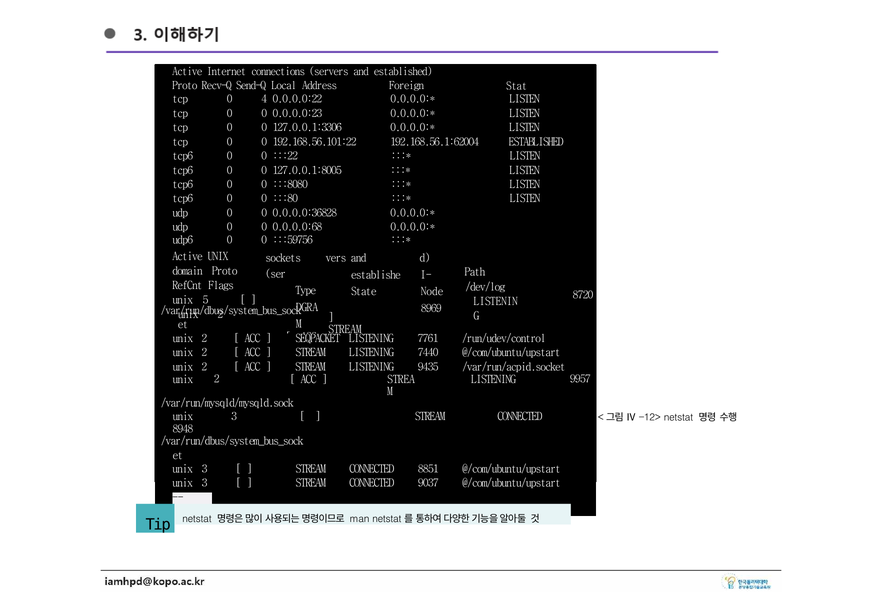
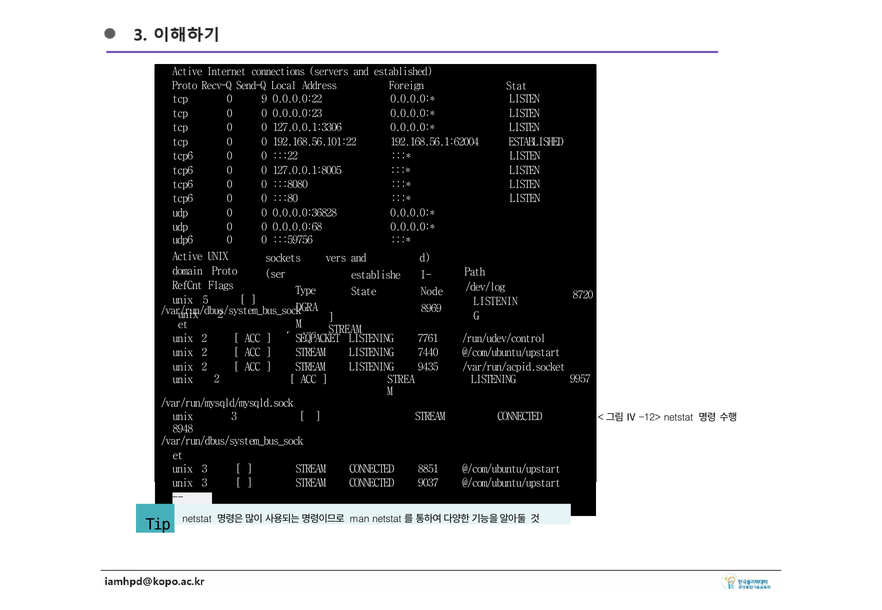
4: 4 -> 9 (264, 99)
